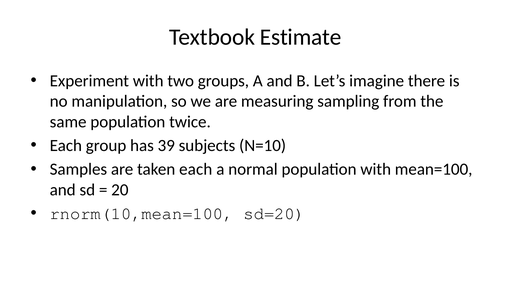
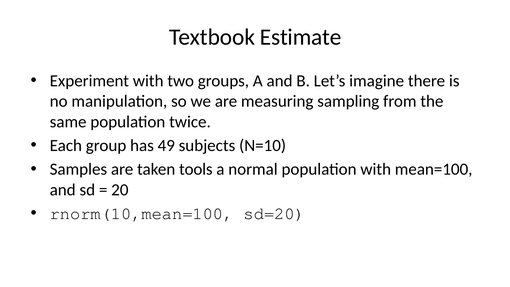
39: 39 -> 49 (166, 145)
taken each: each -> tools (196, 169)
